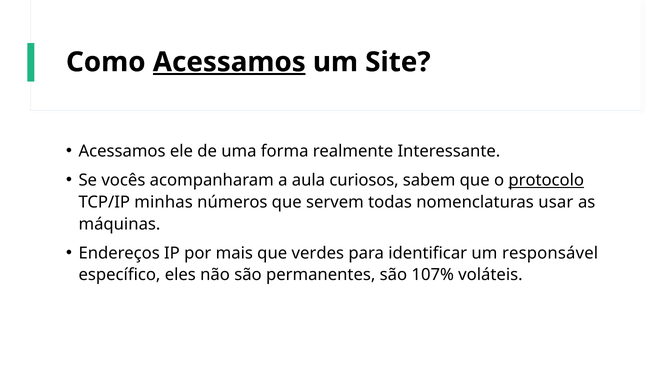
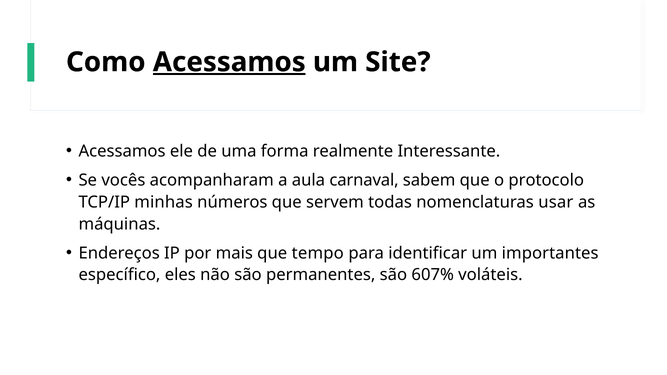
curiosos: curiosos -> carnaval (364, 180)
protocolo underline: present -> none (546, 180)
verdes: verdes -> tempo (318, 253)
responsável: responsável -> importantes (550, 253)
107%: 107% -> 607% (433, 275)
